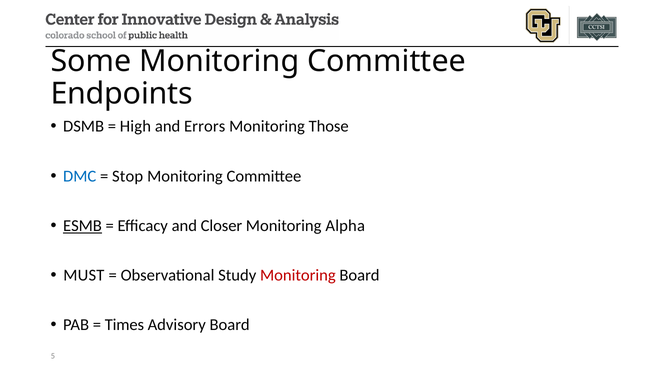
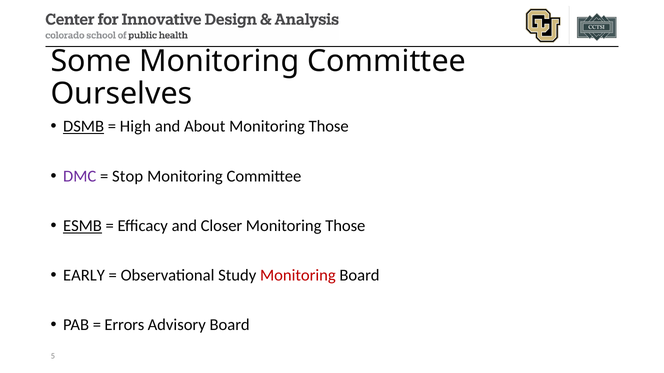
Endpoints: Endpoints -> Ourselves (122, 94)
DSMB underline: none -> present (84, 127)
Errors: Errors -> About (205, 127)
DMC colour: blue -> purple (80, 176)
Alpha: Alpha -> Those (345, 226)
MUST: MUST -> EARLY (84, 276)
Times: Times -> Errors (124, 325)
